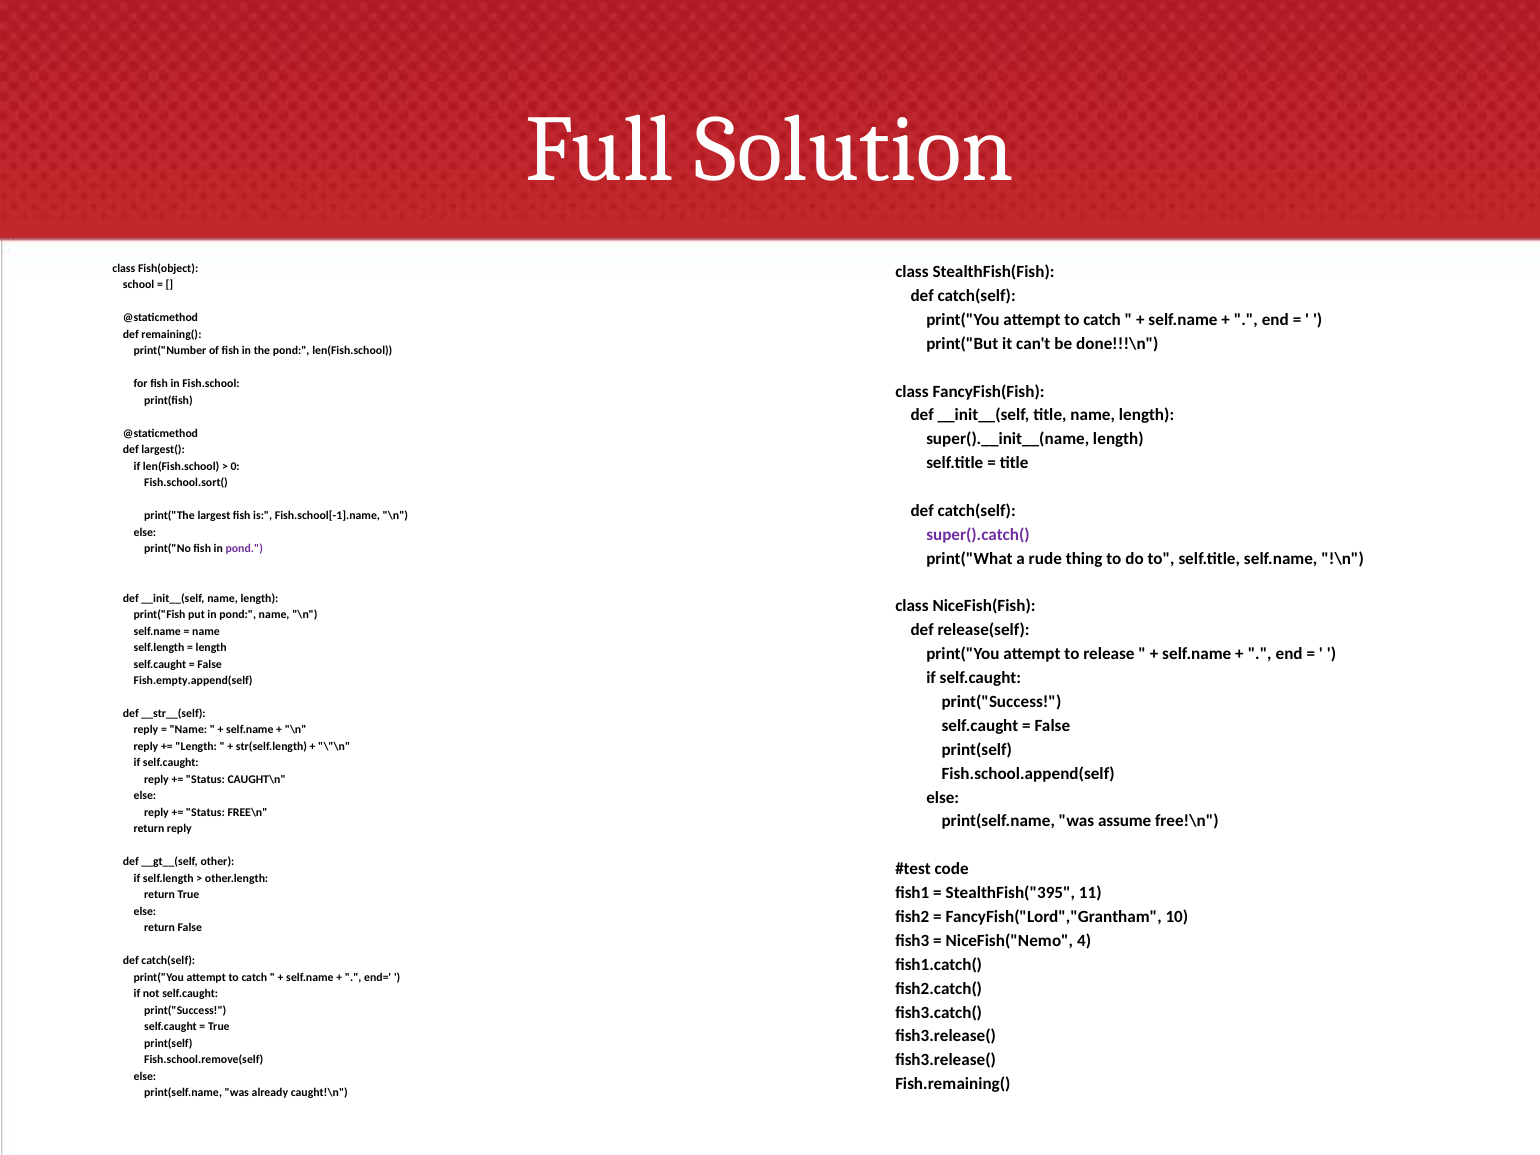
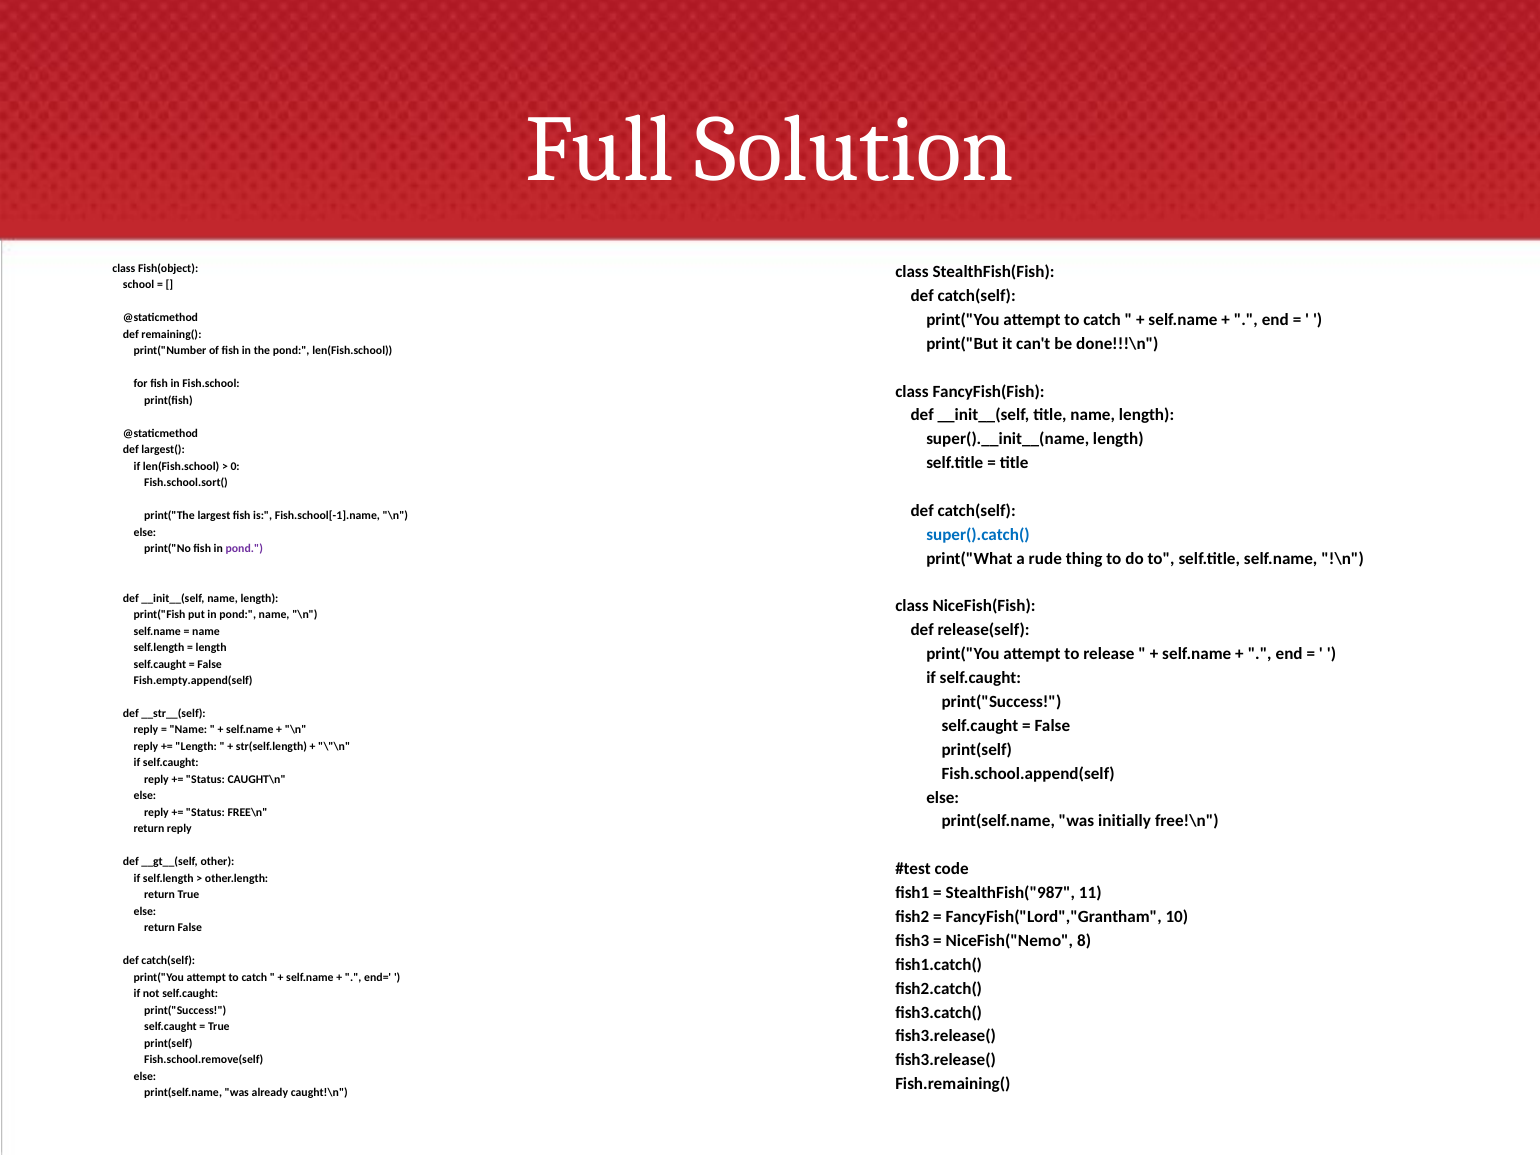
super().catch( colour: purple -> blue (978, 535)
assume: assume -> initially (1125, 821)
StealthFish("395: StealthFish("395 -> StealthFish("987 (1010, 893)
4: 4 -> 8 (1084, 941)
